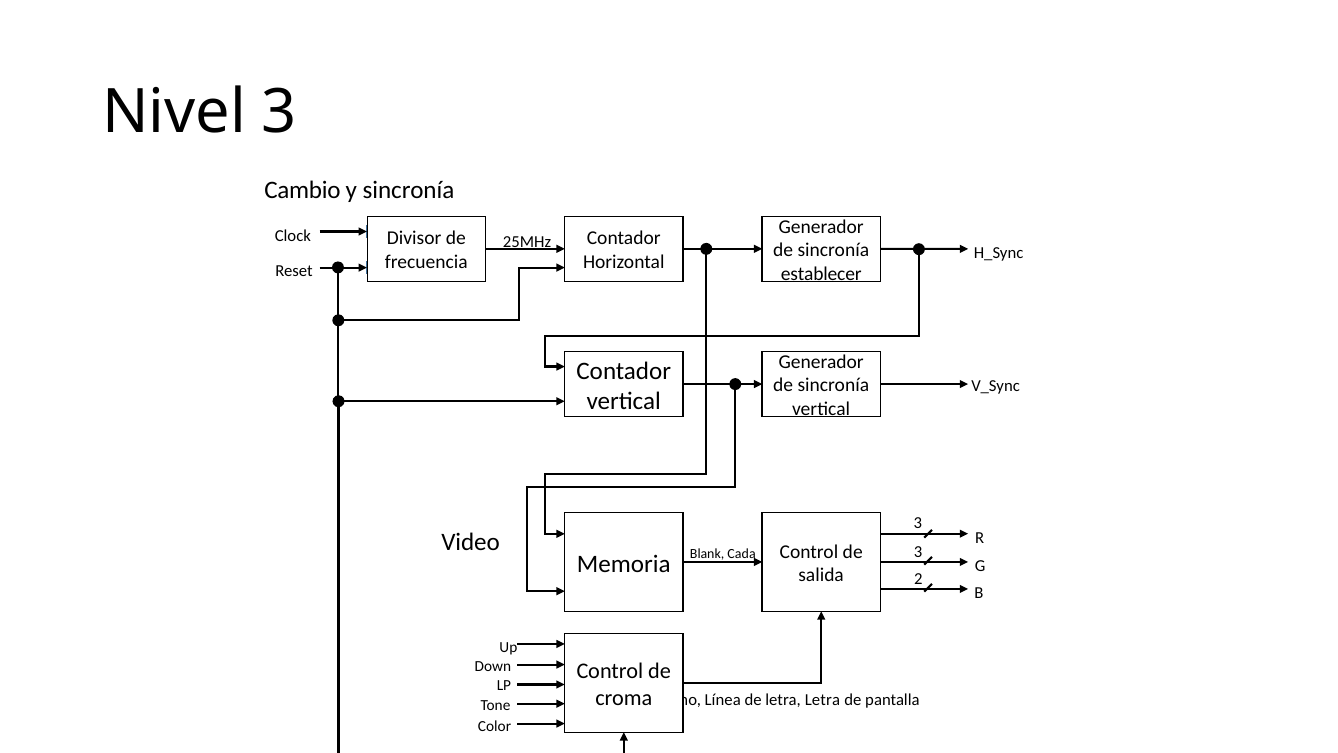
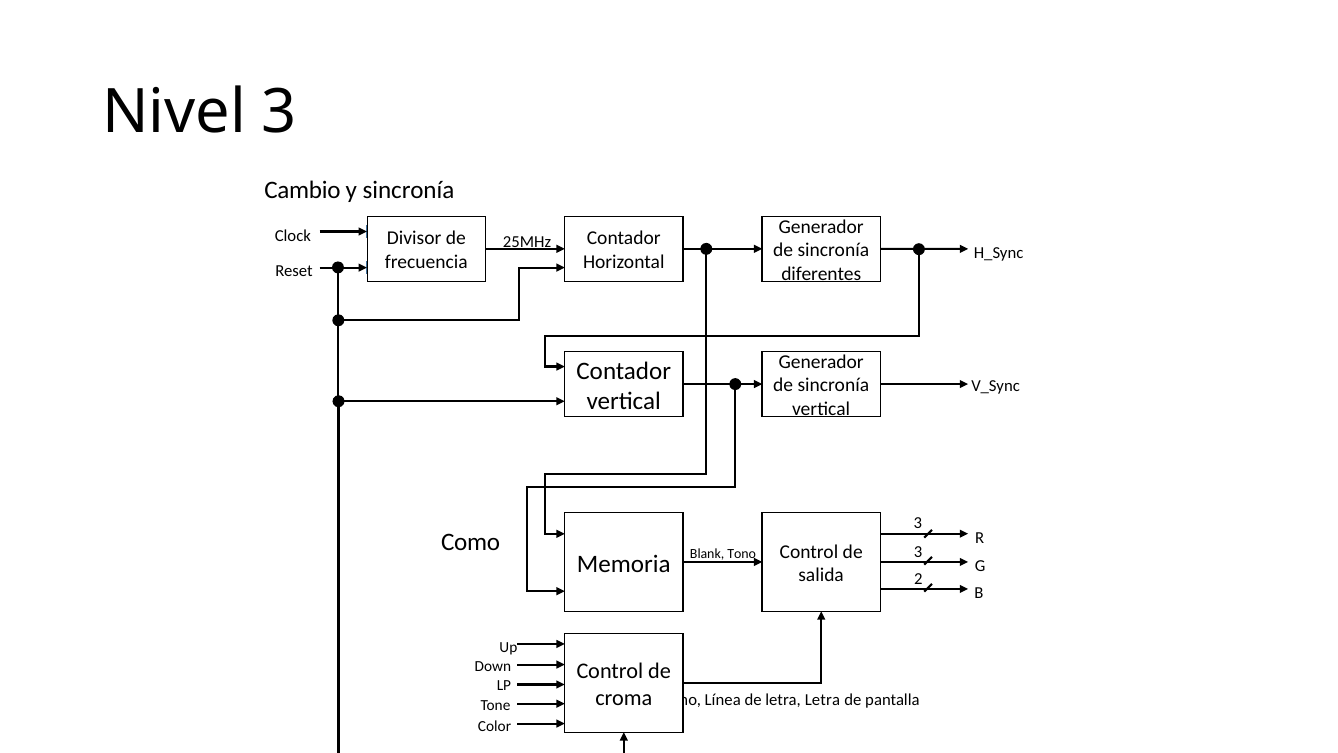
establecer: establecer -> diferentes (821, 273)
Video: Video -> Como (471, 542)
Blank Cada: Cada -> Tono (742, 554)
